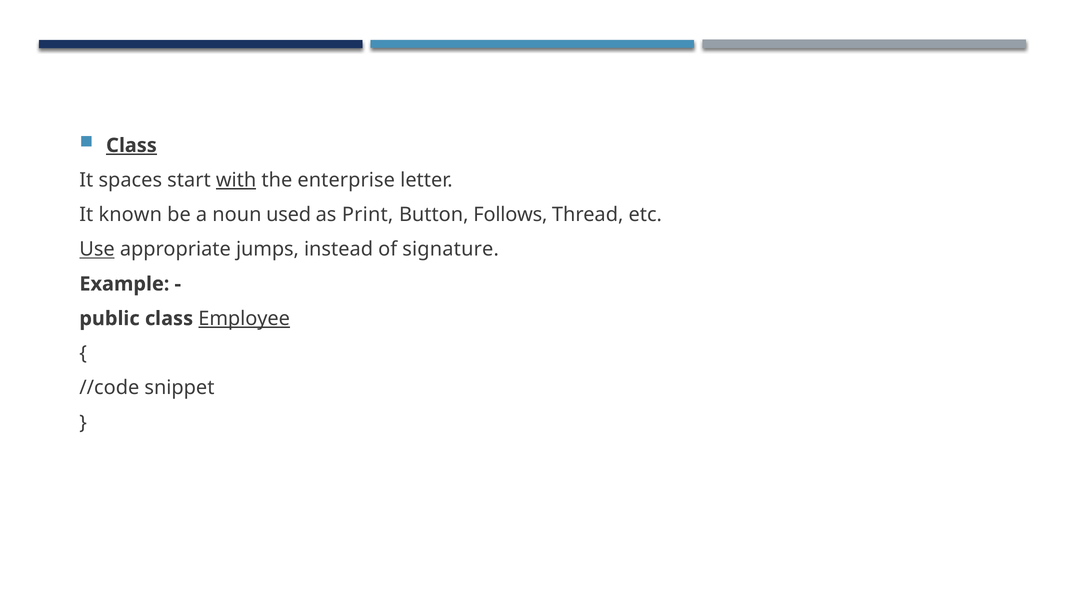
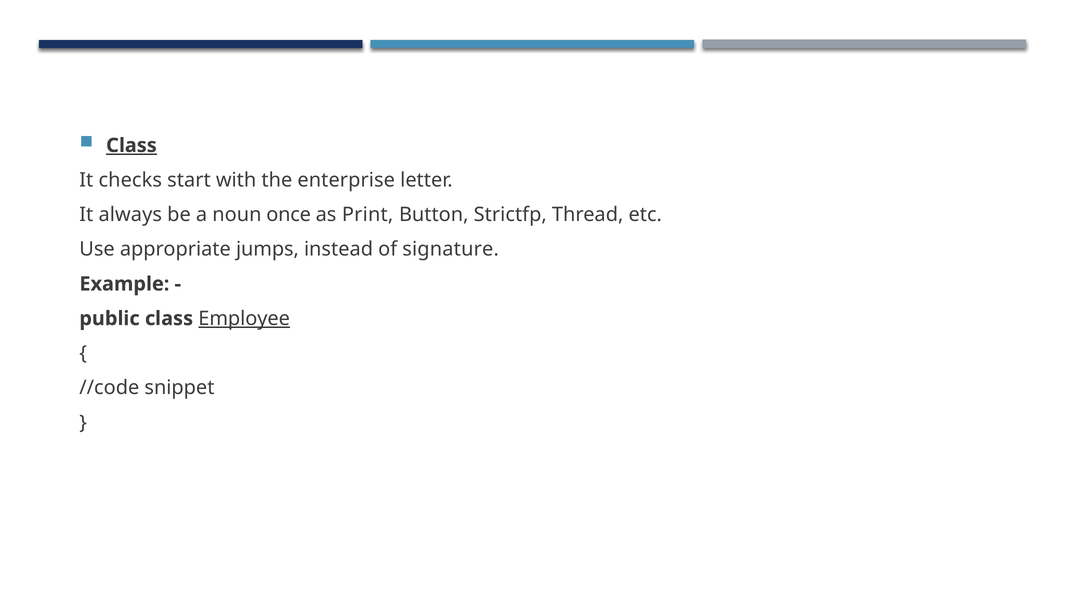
spaces: spaces -> checks (130, 180)
with underline: present -> none (236, 180)
known: known -> always (130, 215)
used: used -> once (289, 215)
Follows: Follows -> Strictfp (510, 215)
Use underline: present -> none (97, 249)
